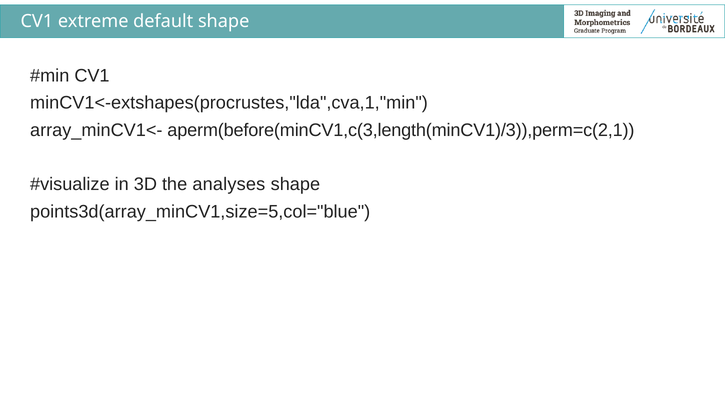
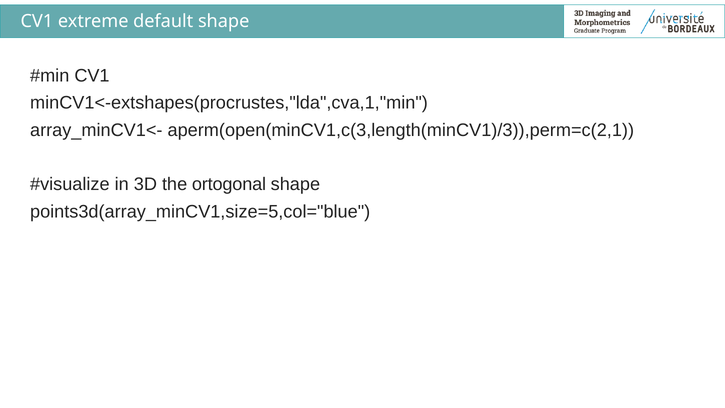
aperm(before(minCV1,c(3,length(minCV1)/3)),perm=c(2,1: aperm(before(minCV1,c(3,length(minCV1)/3)),perm=c(2,1 -> aperm(open(minCV1,c(3,length(minCV1)/3)),perm=c(2,1 (401, 130)
analyses: analyses -> ortogonal (229, 184)
